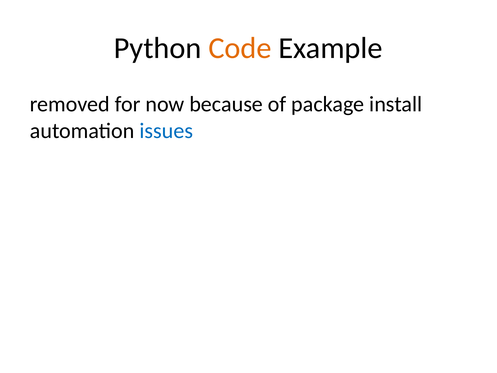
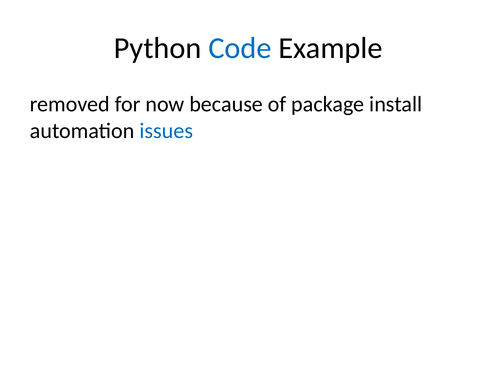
Code colour: orange -> blue (240, 48)
